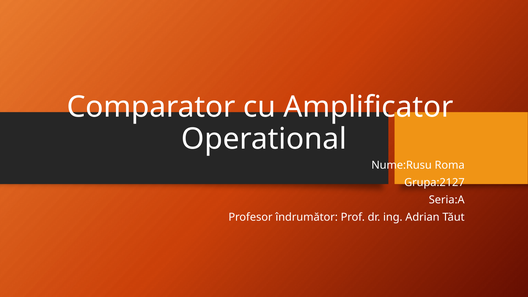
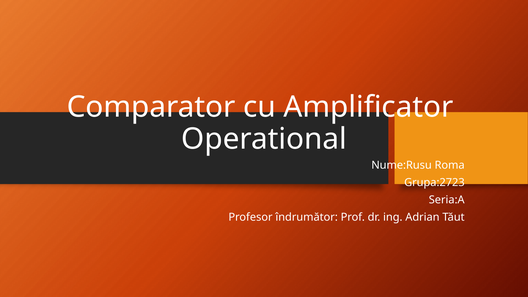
Grupa:2127: Grupa:2127 -> Grupa:2723 (434, 183)
